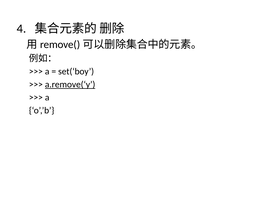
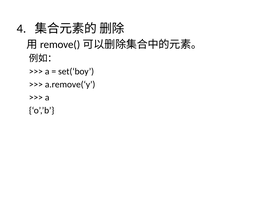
a.remove(‘y underline: present -> none (70, 85)
